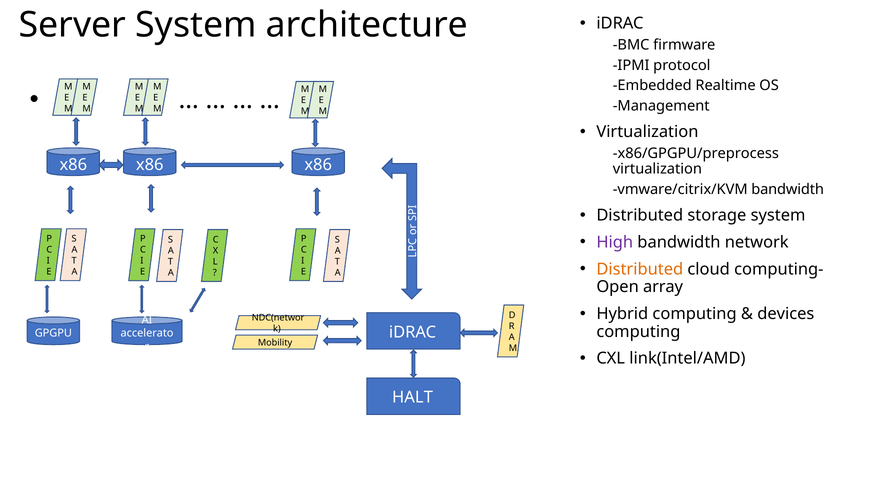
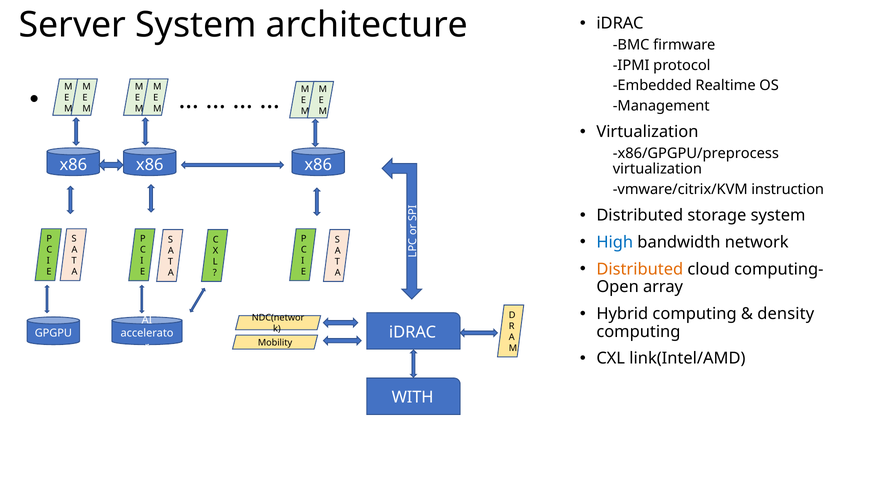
vmware/citrix/KVM bandwidth: bandwidth -> instruction (788, 189)
High colour: purple -> blue (615, 242)
devices: devices -> density (786, 314)
HALT: HALT -> WITH (413, 398)
